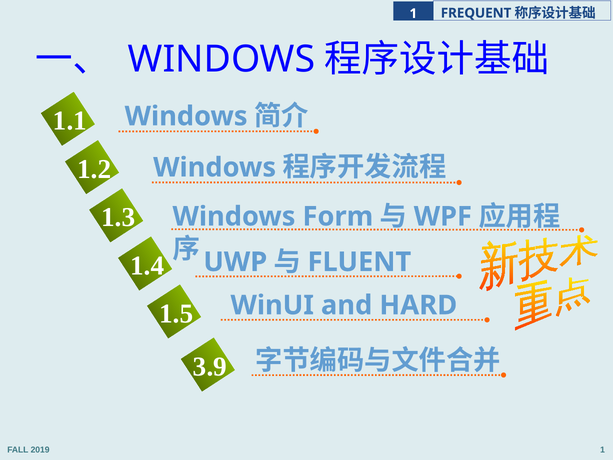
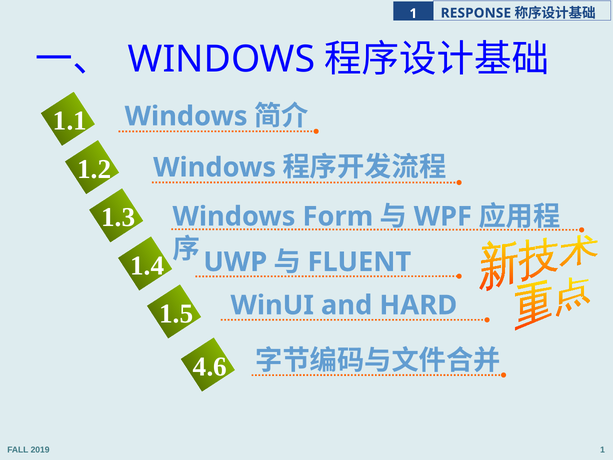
FREQUENT: FREQUENT -> RESPONSE (476, 13)
3.9: 3.9 -> 4.6 (210, 366)
